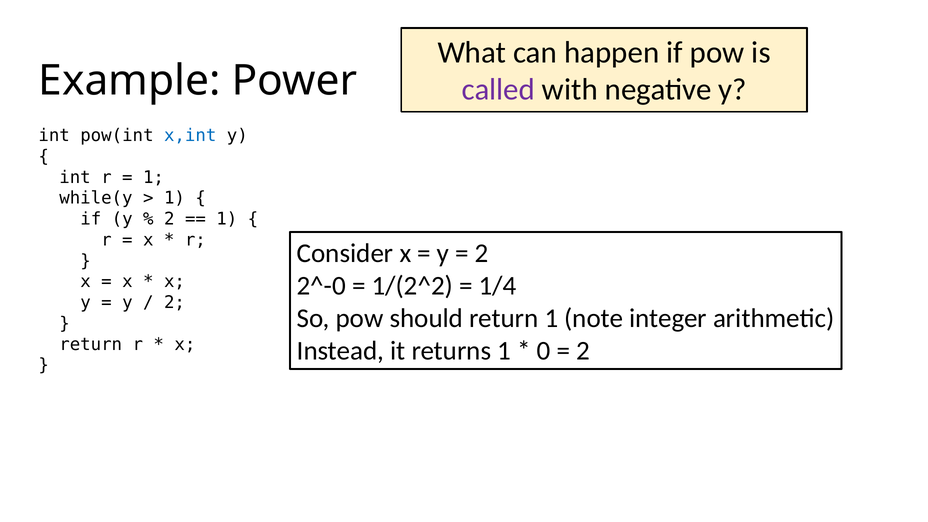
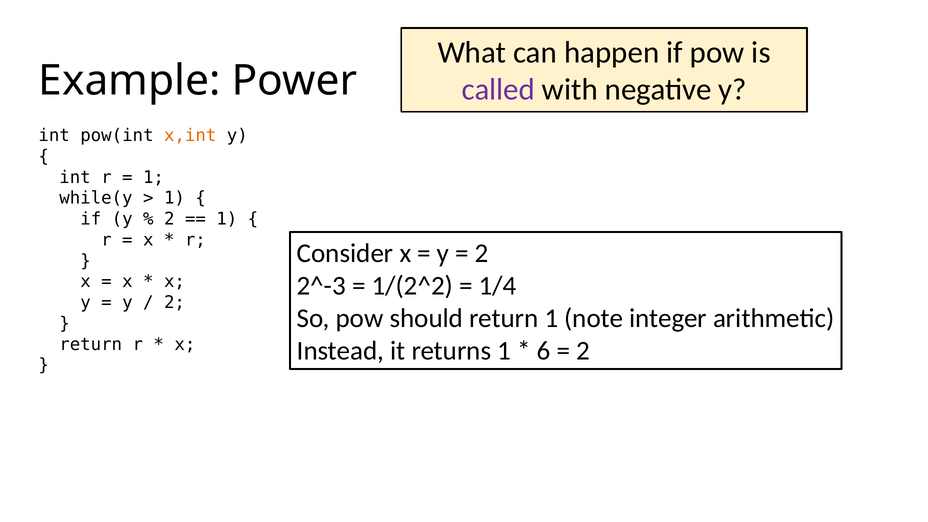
x,int colour: blue -> orange (190, 136)
2^-0: 2^-0 -> 2^-3 (321, 286)
0: 0 -> 6 (544, 351)
